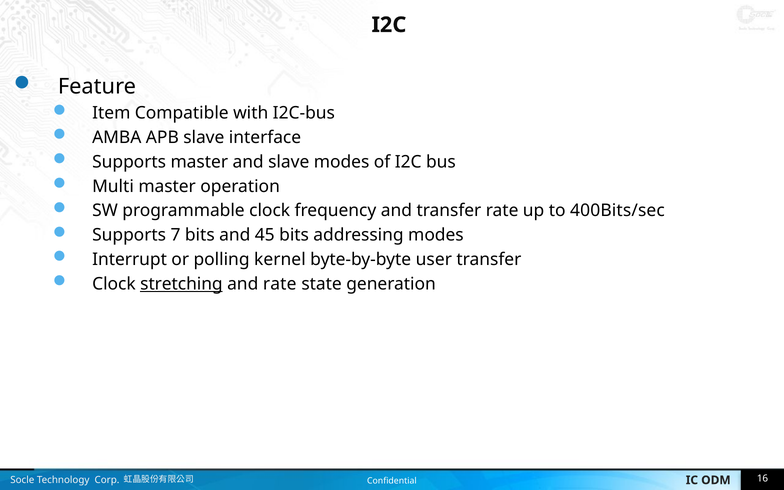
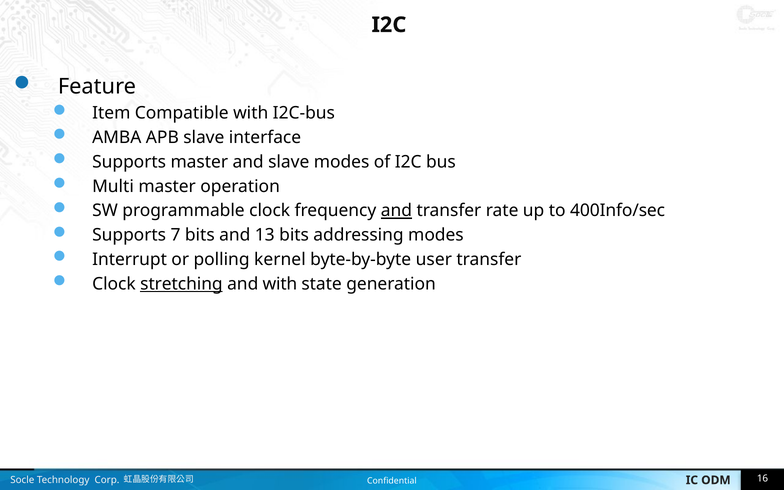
and underline: none -> present (396, 211)
400Bits/sec: 400Bits/sec -> 400Info/sec (618, 211)
45: 45 -> 13 (265, 235)
and rate: rate -> with (280, 284)
